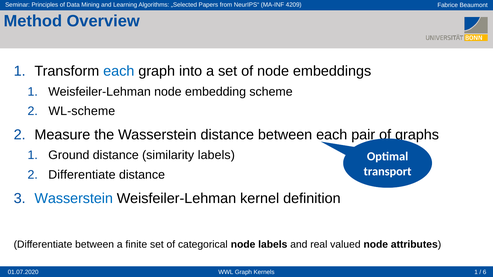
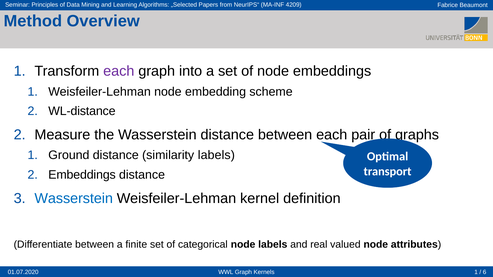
each colour: blue -> purple (119, 71)
WL-scheme: WL-scheme -> WL-distance (82, 111)
Differentiate: Differentiate -> Embeddings (82, 175)
